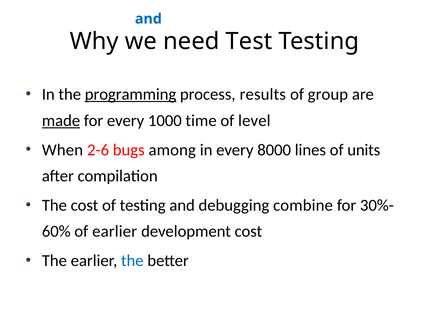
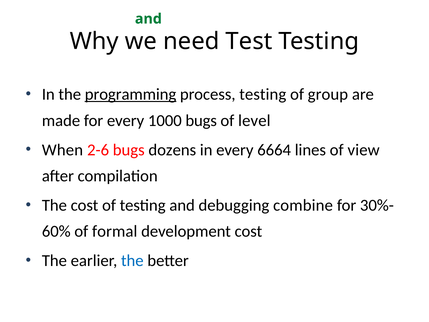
and colour: blue -> green (148, 19)
process results: results -> testing (263, 94)
made underline: present -> none (61, 120)
1000 time: time -> bugs (201, 120)
among: among -> dozens (172, 150)
8000: 8000 -> 6664 (274, 150)
units: units -> view (364, 150)
of earlier: earlier -> formal (115, 231)
